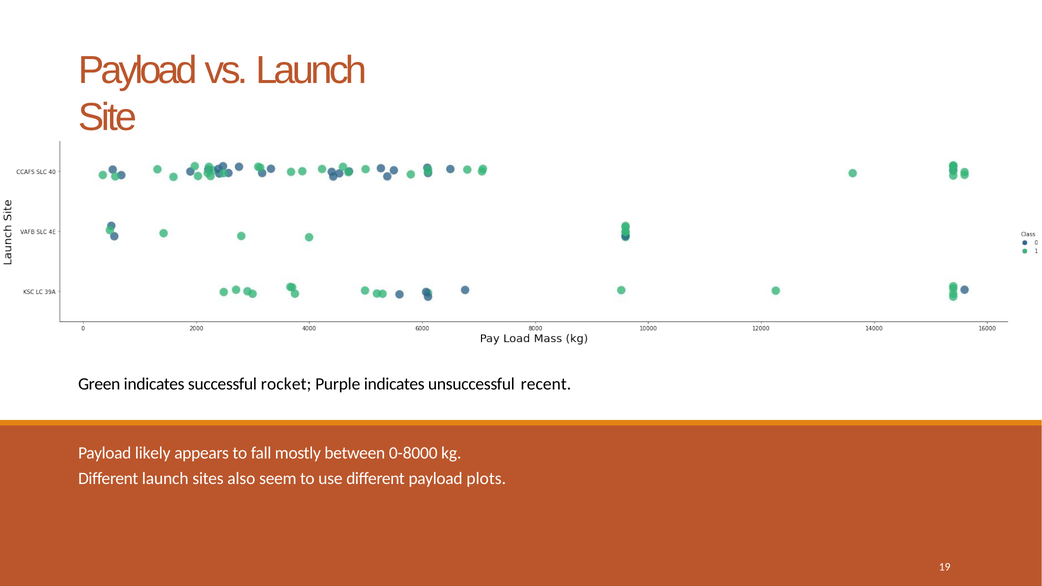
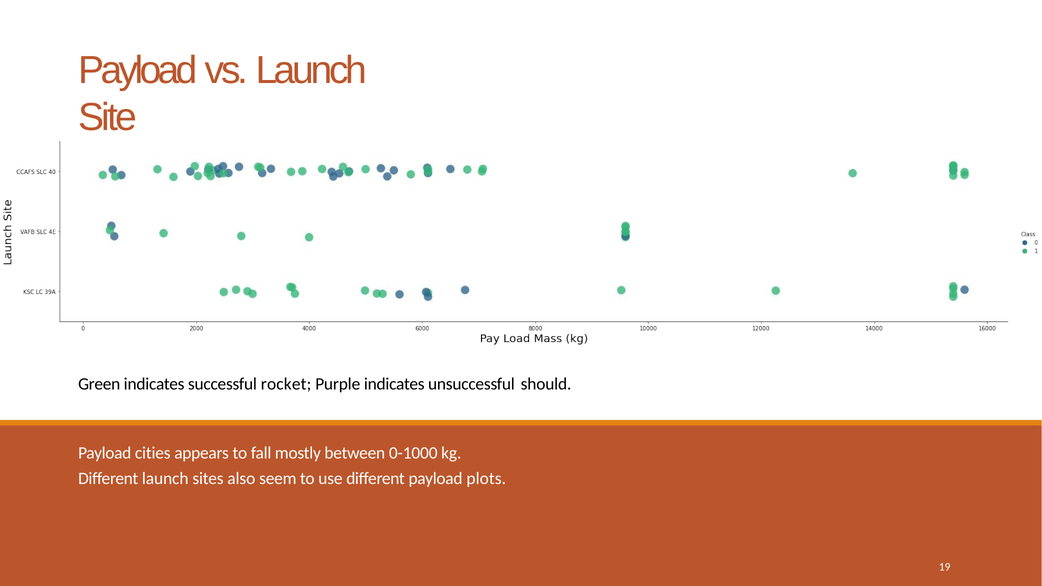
recent: recent -> should (546, 384)
likely: likely -> cities (153, 453)
0-8000: 0-8000 -> 0-1000 (413, 453)
